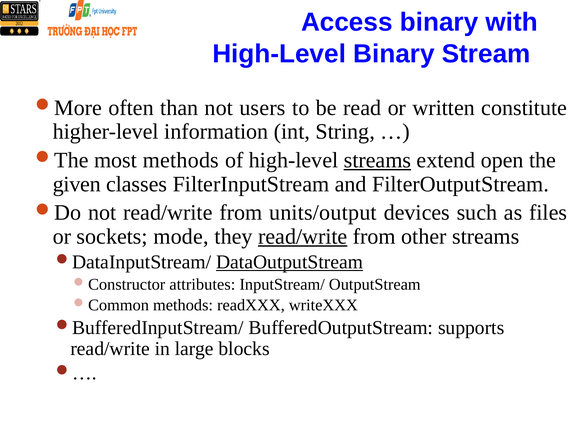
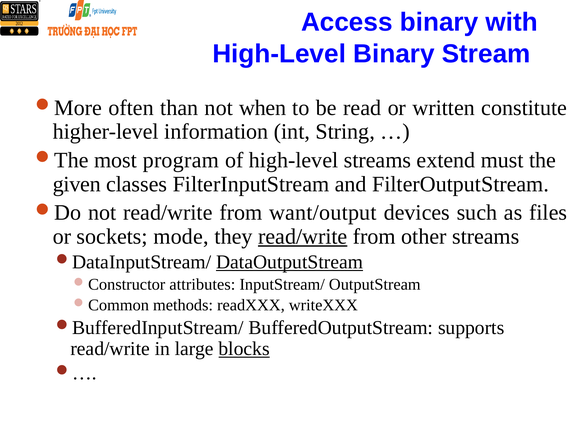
users: users -> when (263, 108)
most methods: methods -> program (181, 160)
streams underline: present -> none (377, 160)
open: open -> must (502, 160)
units/output: units/output -> want/output (323, 213)
blocks underline: none -> present (244, 349)
